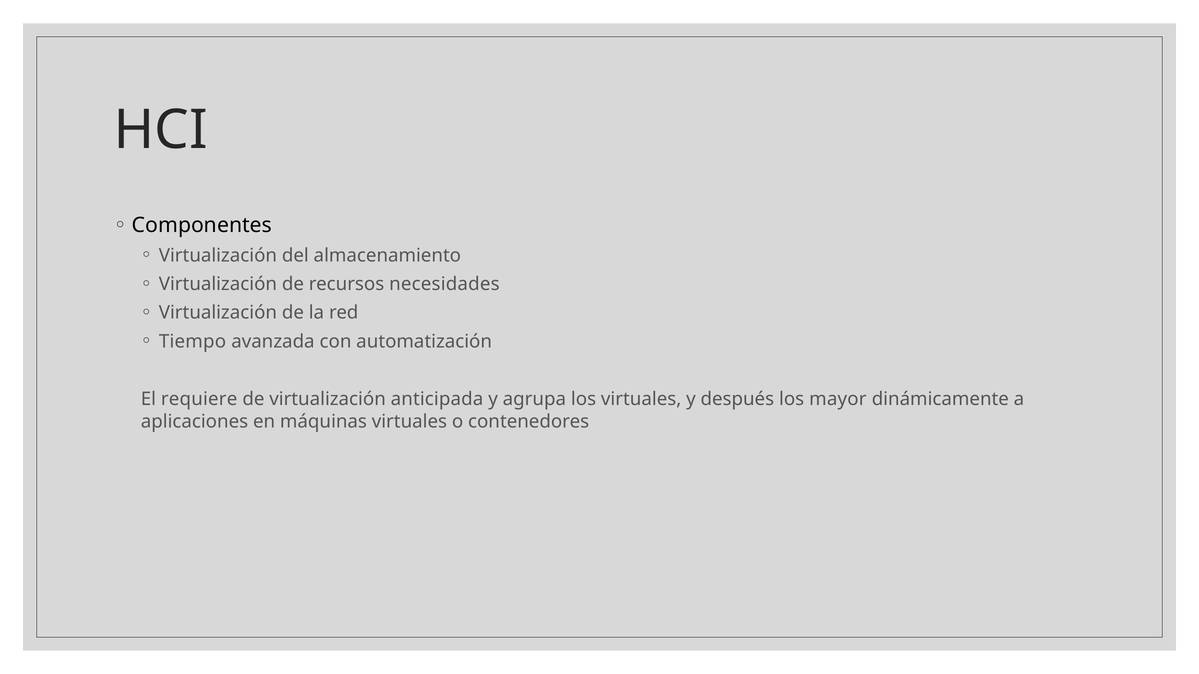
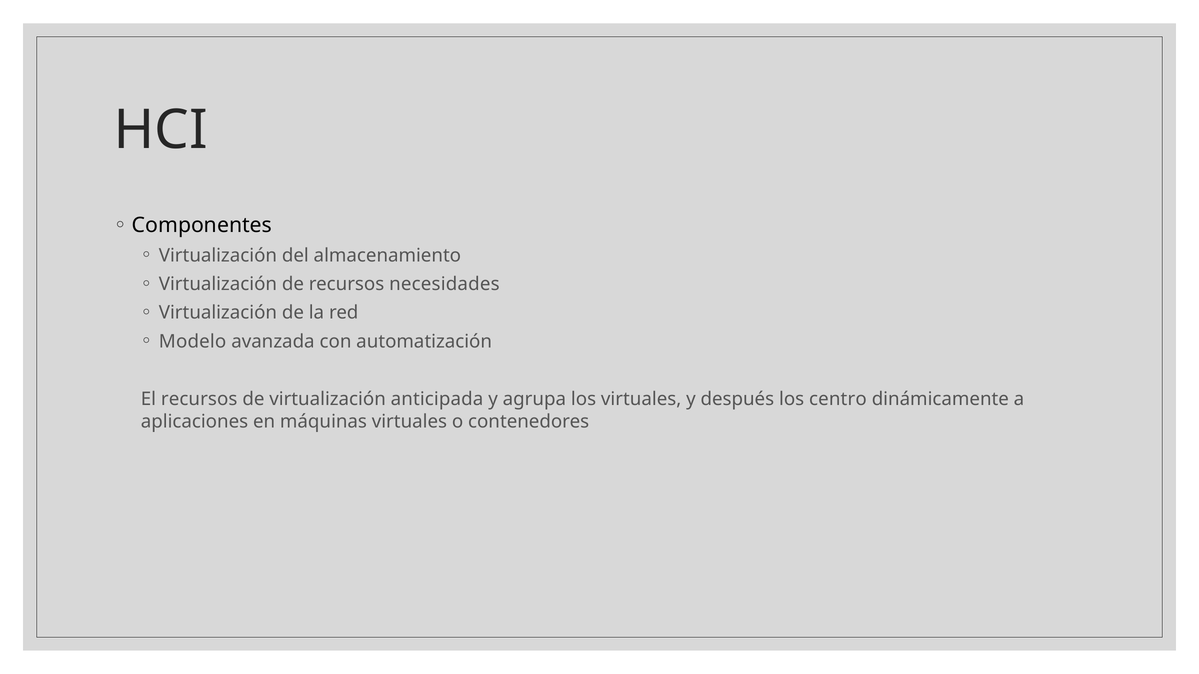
Tiempo: Tiempo -> Modelo (193, 342)
El requiere: requiere -> recursos (199, 399)
mayor: mayor -> centro (838, 399)
